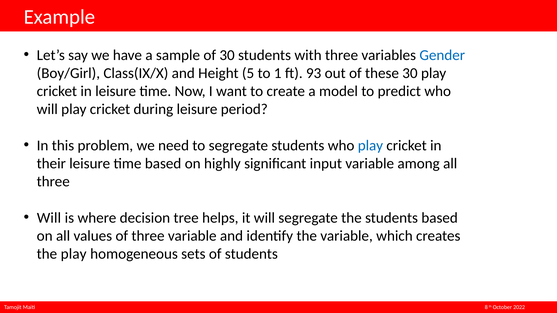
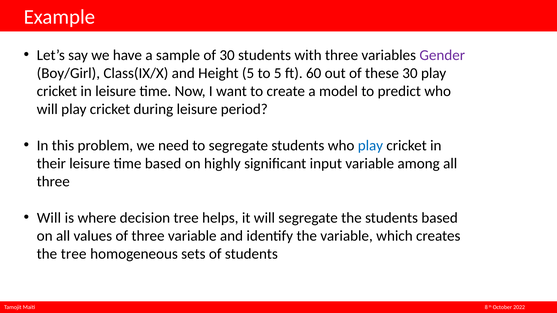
Gender colour: blue -> purple (442, 55)
to 1: 1 -> 5 (278, 73)
93: 93 -> 60 (314, 73)
the play: play -> tree (74, 254)
